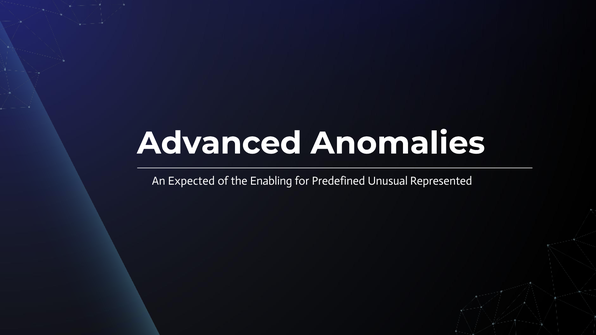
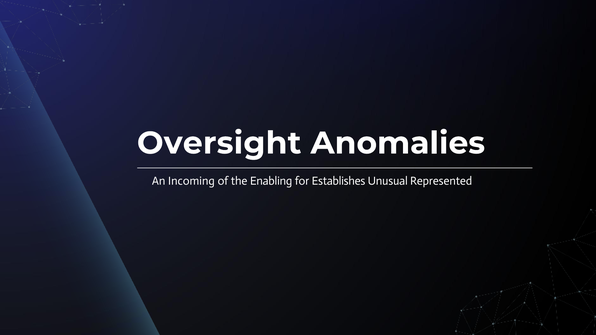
Advanced: Advanced -> Oversight (219, 143)
Expected: Expected -> Incoming (191, 181)
Predefined: Predefined -> Establishes (338, 181)
